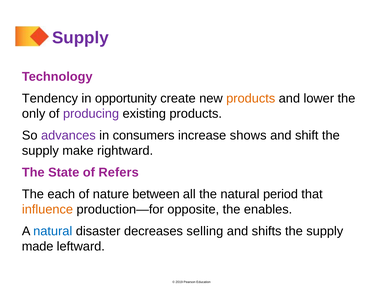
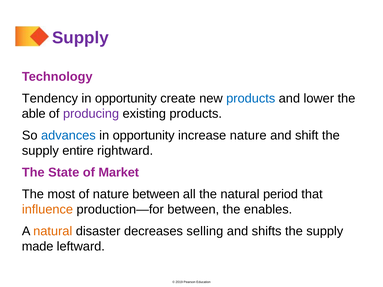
products colour: orange -> blue (251, 99)
only: only -> able (34, 114)
advances colour: purple -> blue (68, 136)
consumers: consumers -> opportunity (144, 136)
increase shows: shows -> nature (248, 136)
make: make -> entire (78, 151)
Refers: Refers -> Market (119, 173)
each: each -> most (61, 194)
production—for opposite: opposite -> between (193, 210)
natural colour: blue -> orange (53, 231)
